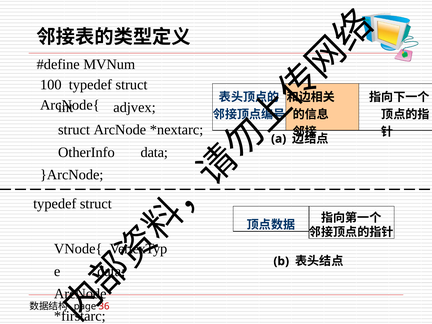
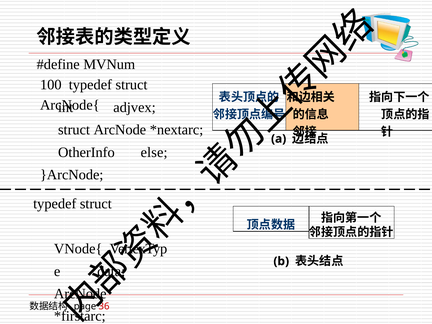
OtherInfo data: data -> else (154, 152)
